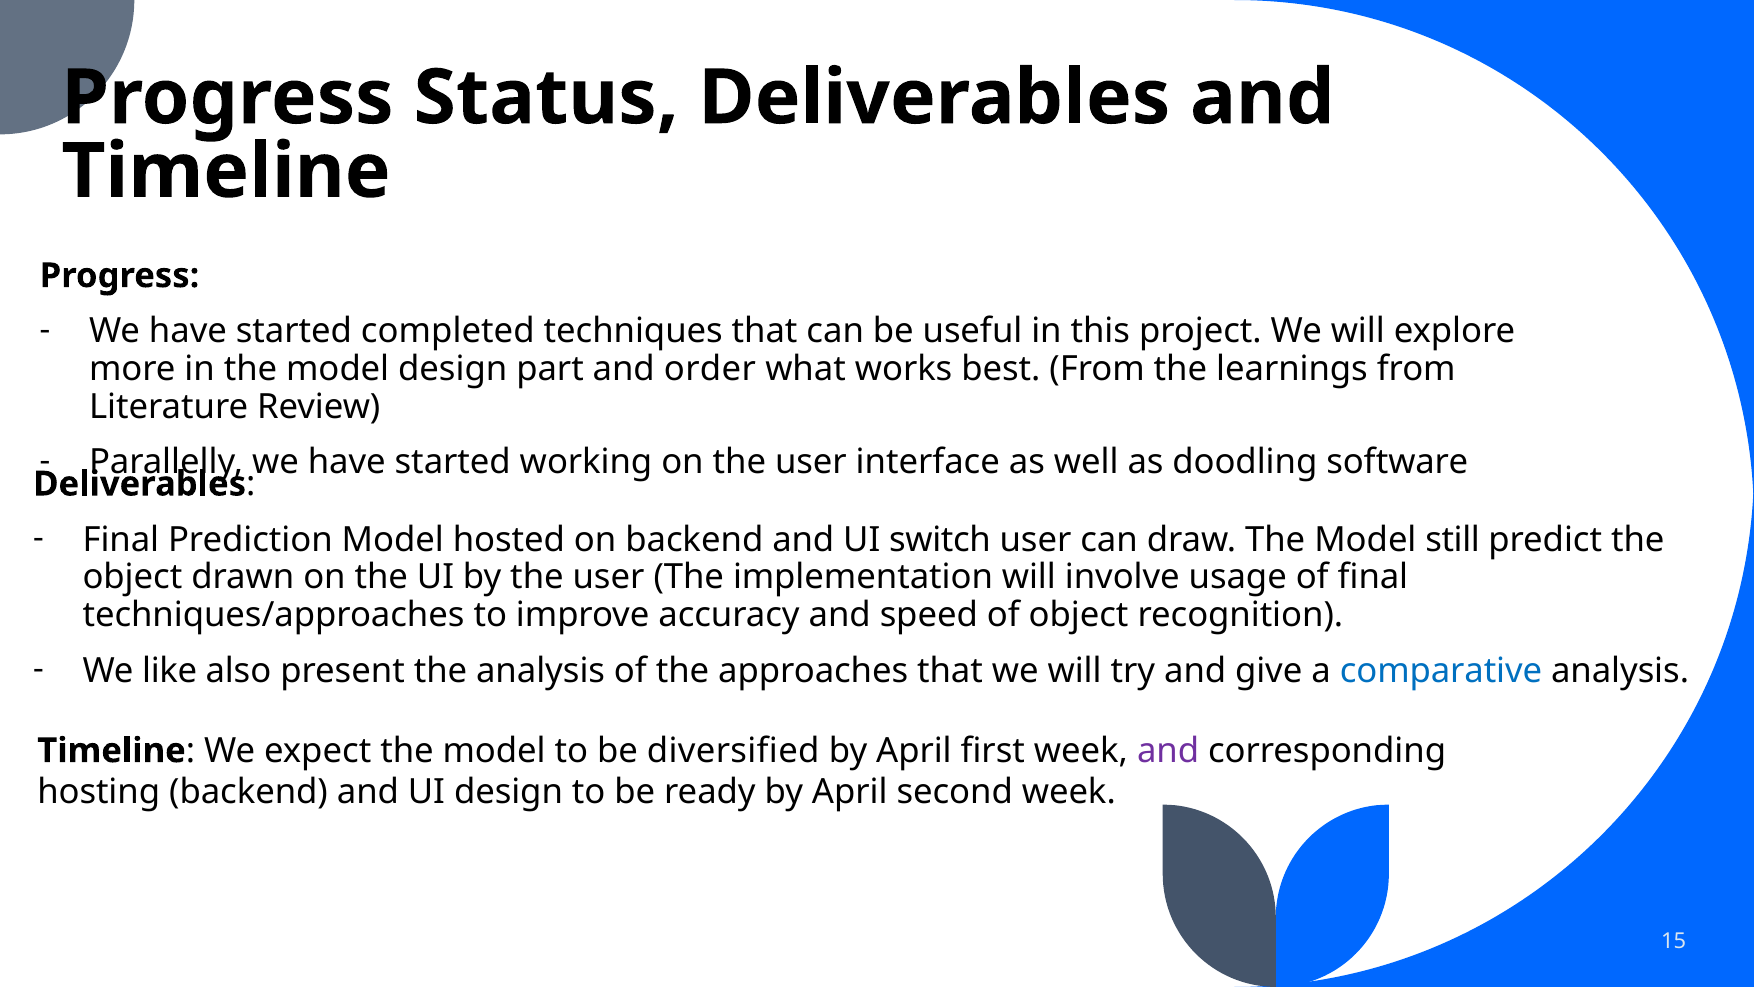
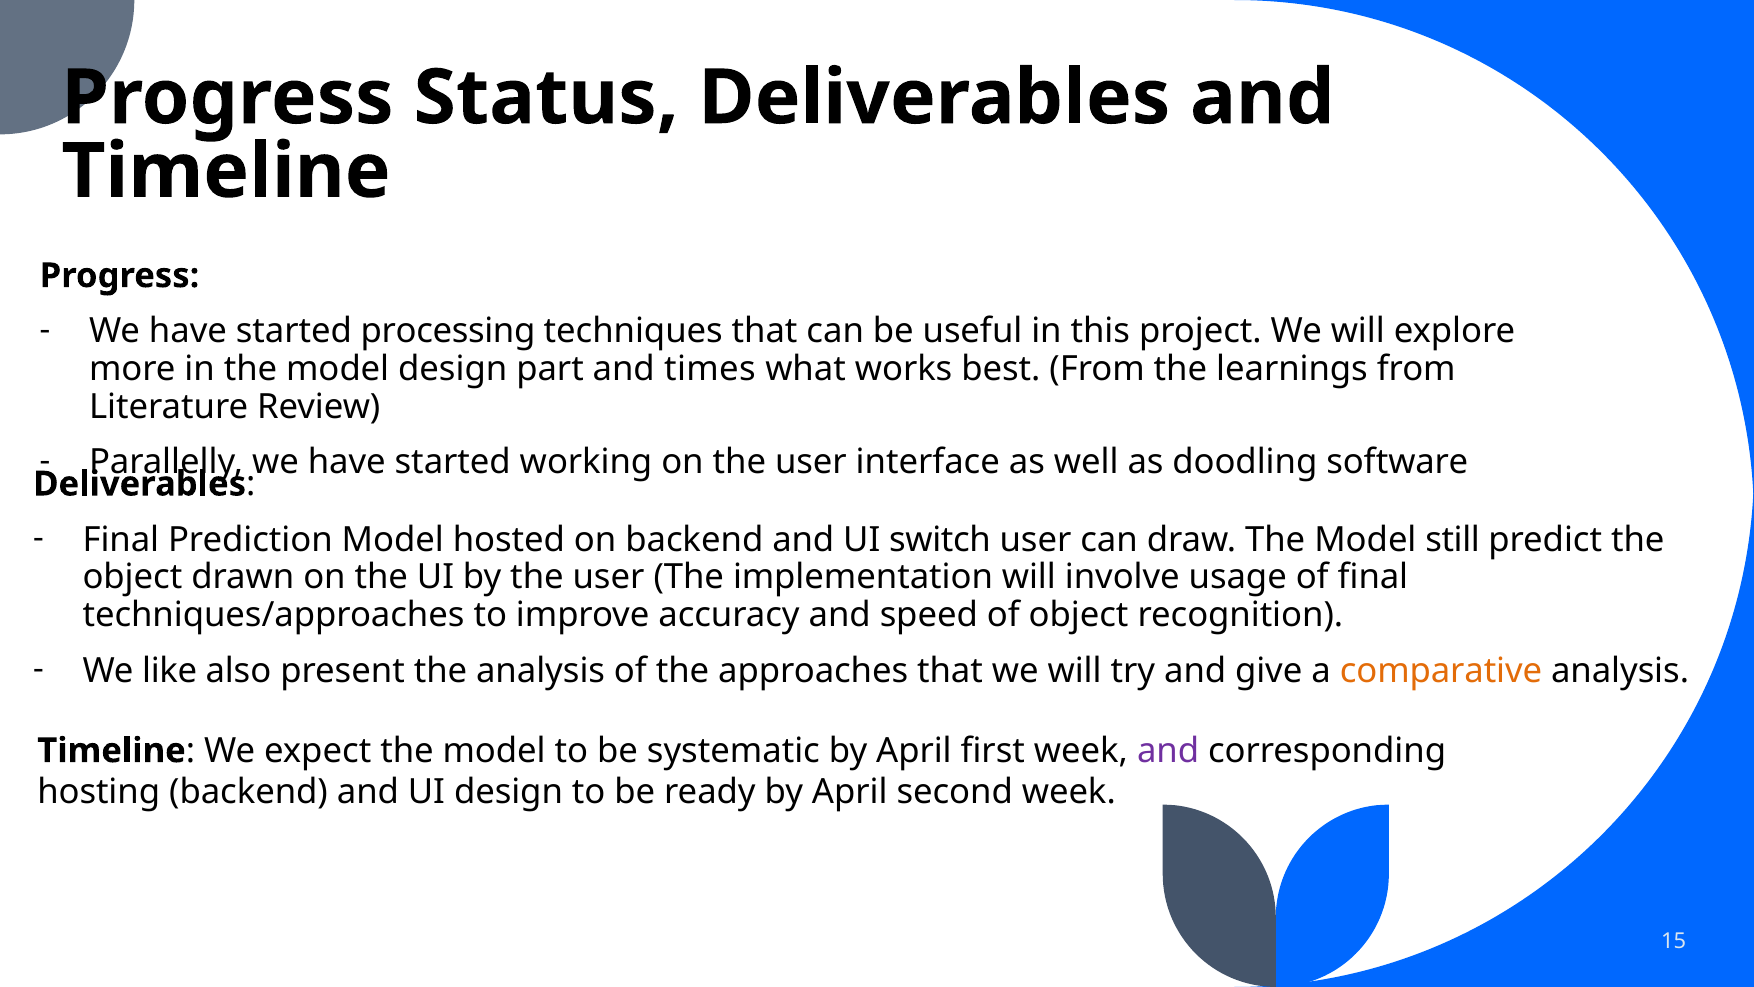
completed: completed -> processing (448, 331)
order: order -> times (710, 369)
comparative colour: blue -> orange (1441, 670)
diversified: diversified -> systematic (733, 750)
